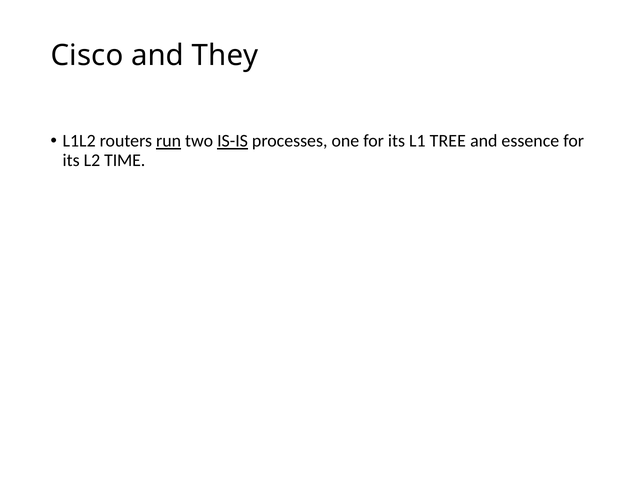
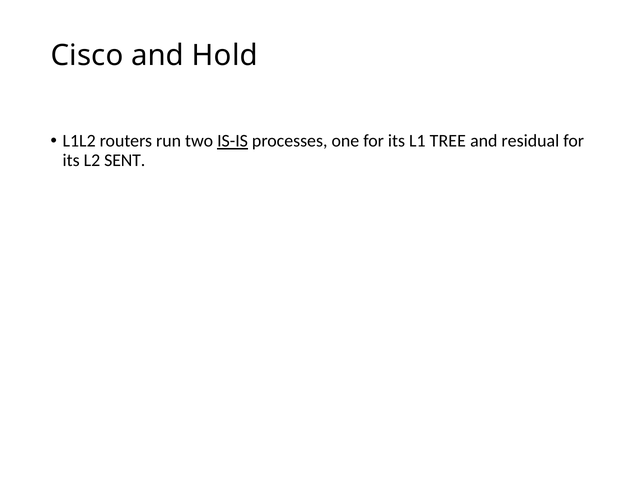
They: They -> Hold (225, 55)
run underline: present -> none (169, 141)
essence: essence -> residual (530, 141)
TIME: TIME -> SENT (125, 160)
